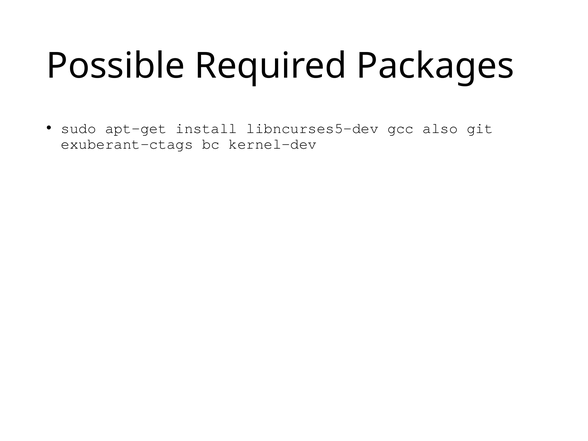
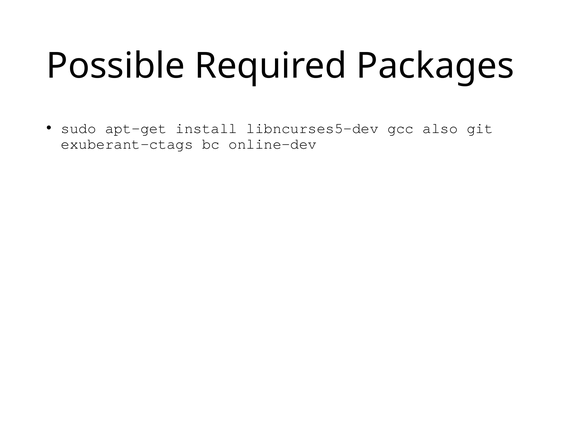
kernel-dev: kernel-dev -> online-dev (273, 144)
